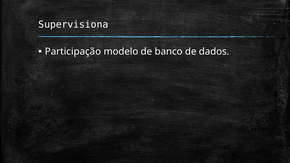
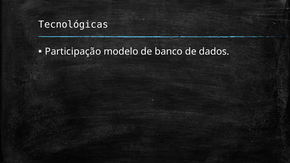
Supervisiona: Supervisiona -> Tecnológicas (73, 24)
